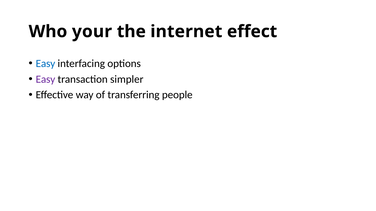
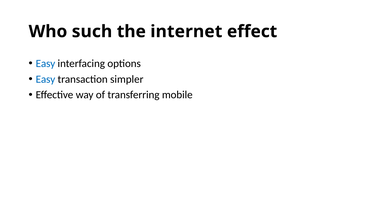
your: your -> such (92, 32)
Easy colour: purple -> blue (45, 79)
people: people -> mobile (177, 95)
